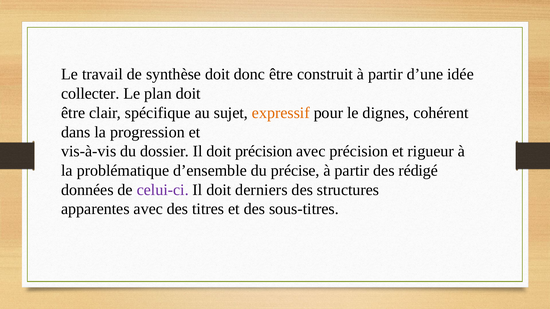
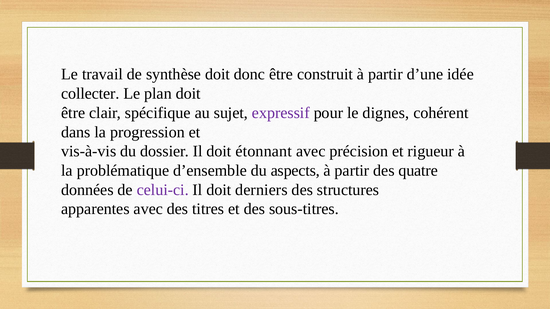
expressif colour: orange -> purple (281, 113)
doit précision: précision -> étonnant (264, 151)
précise: précise -> aspects (295, 171)
rédigé: rédigé -> quatre (418, 171)
